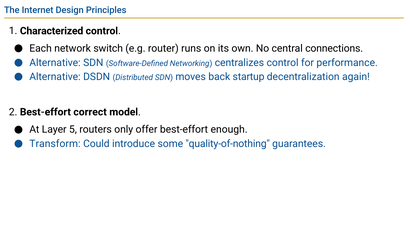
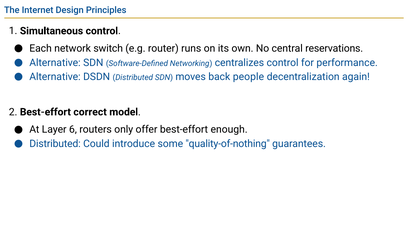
Characterized: Characterized -> Simultaneous (52, 31)
connections: connections -> reservations (334, 48)
startup: startup -> people (248, 77)
5: 5 -> 6 (73, 129)
Transform: Transform -> Distributed (55, 144)
